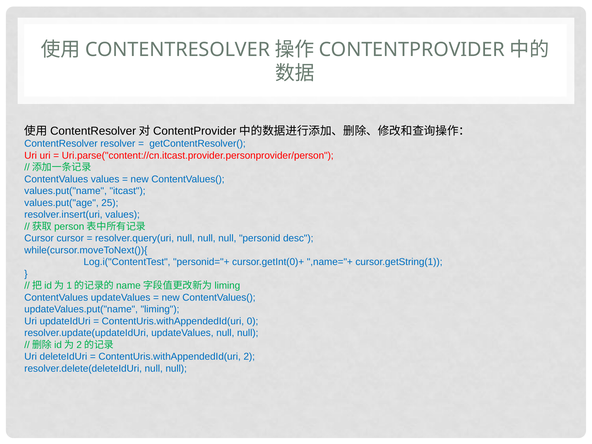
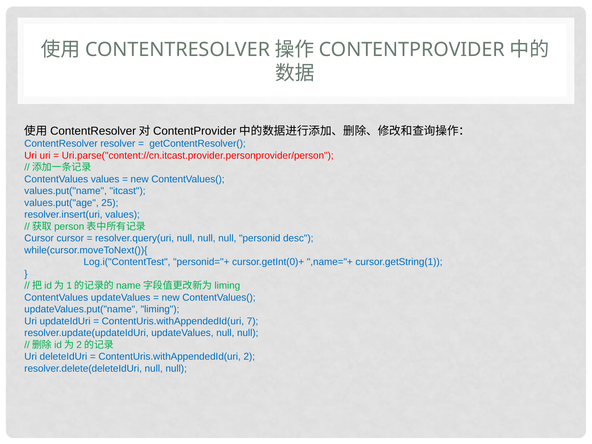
0: 0 -> 7 (253, 321)
